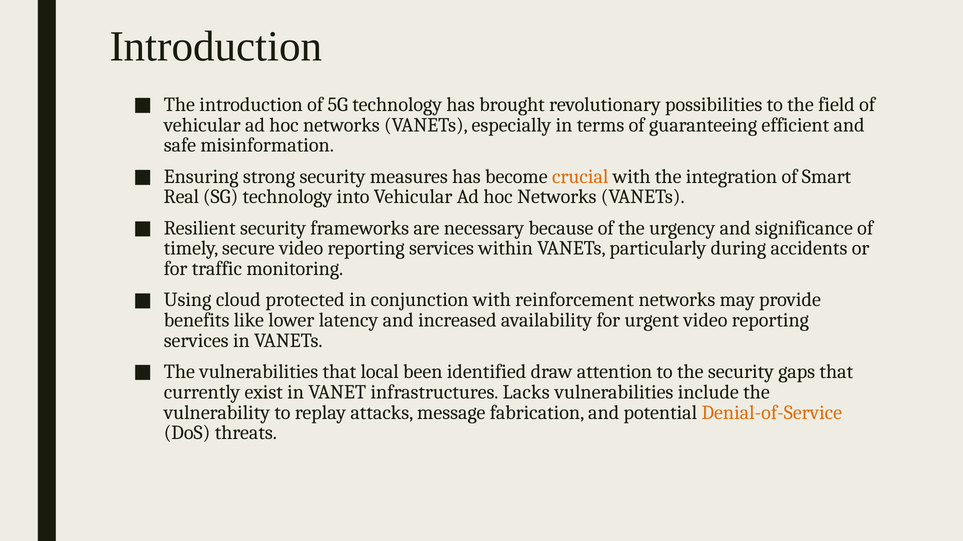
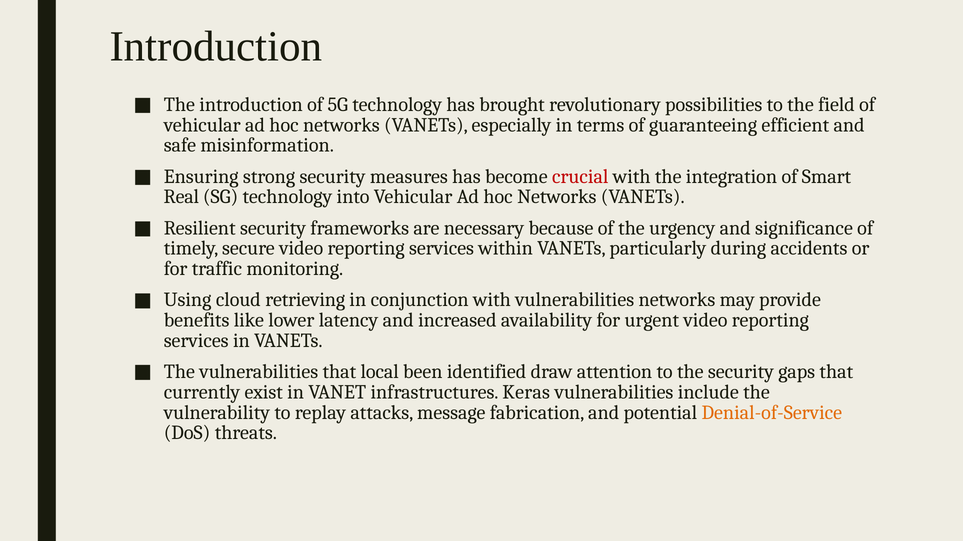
crucial colour: orange -> red (580, 177)
protected: protected -> retrieving (305, 300)
with reinforcement: reinforcement -> vulnerabilities (575, 300)
Lacks: Lacks -> Keras (526, 393)
